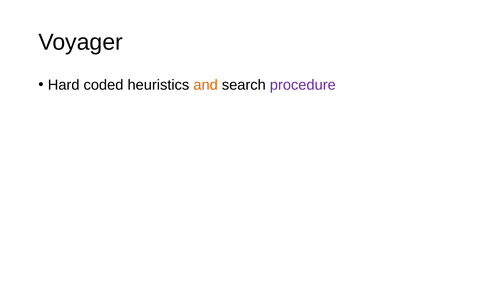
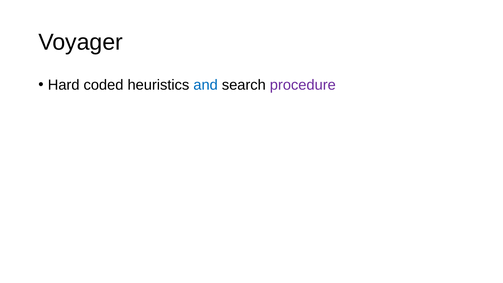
and colour: orange -> blue (206, 85)
